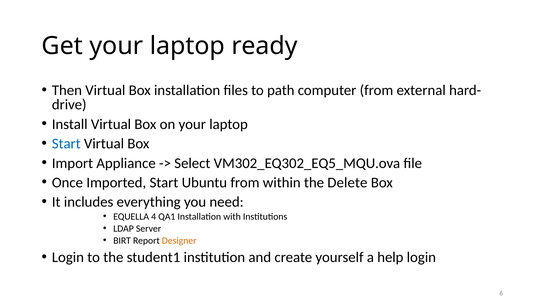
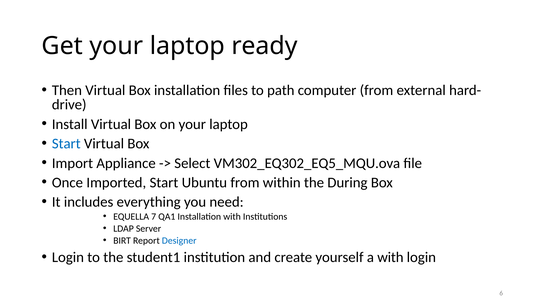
Delete: Delete -> During (347, 183)
4: 4 -> 7 (154, 217)
Designer colour: orange -> blue (179, 241)
a help: help -> with (390, 257)
